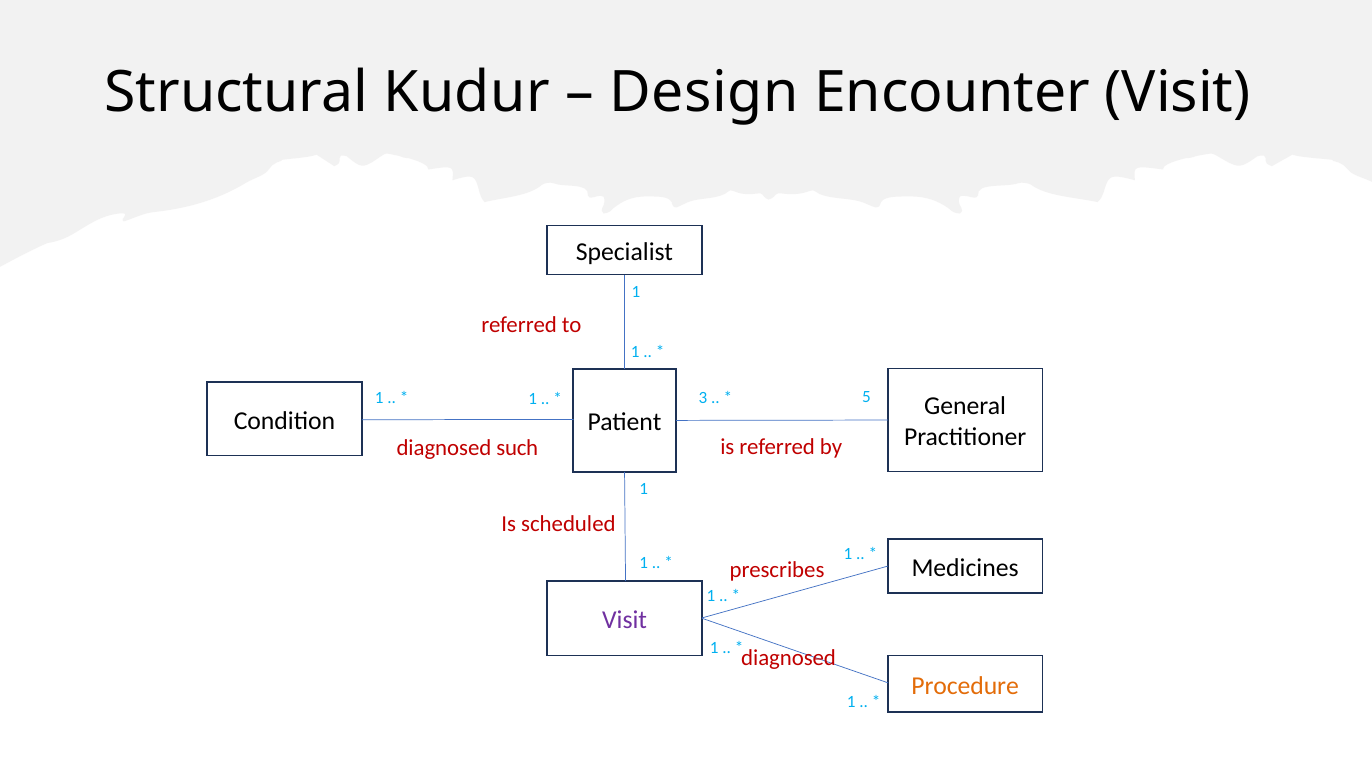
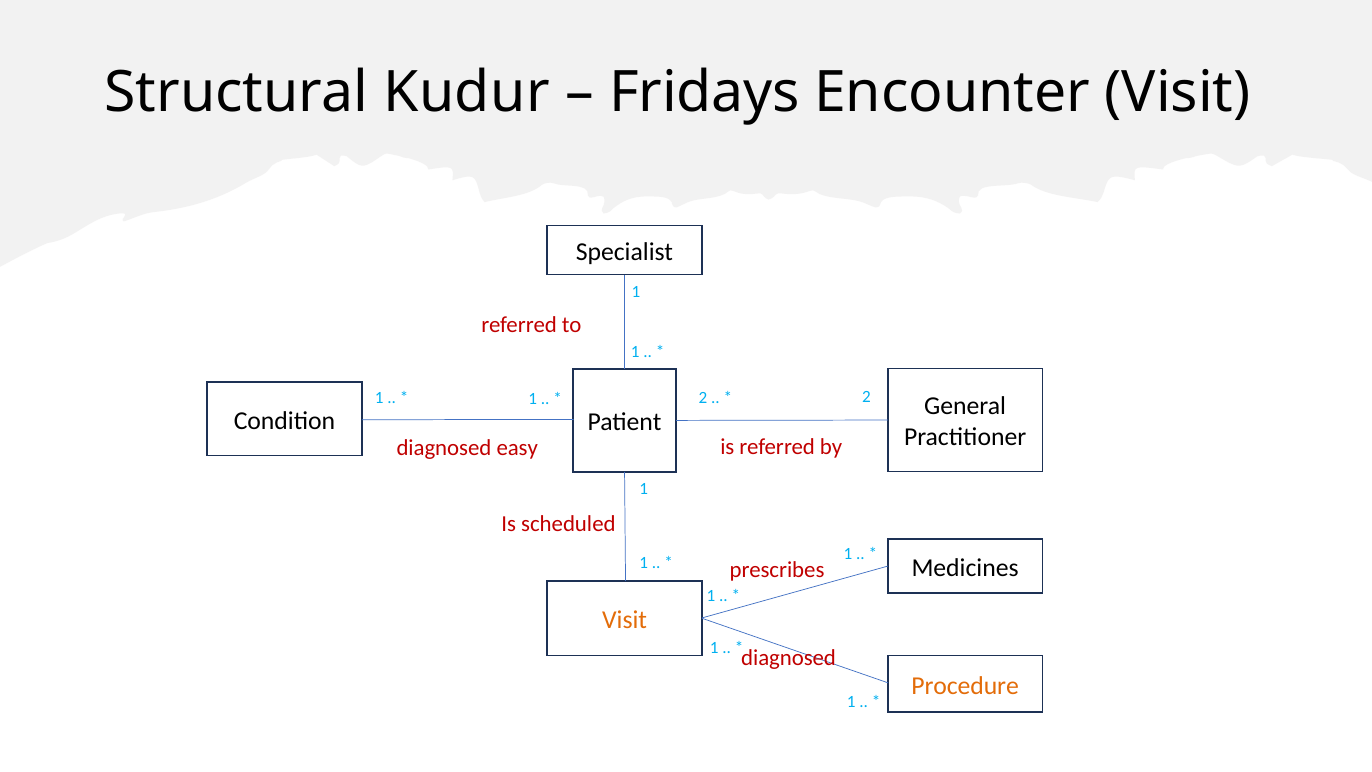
Design: Design -> Fridays (704, 93)
3: 3 -> 2 (703, 398)
5: 5 -> 2 (866, 397)
such: such -> easy (517, 448)
Visit colour: purple -> orange (625, 620)
